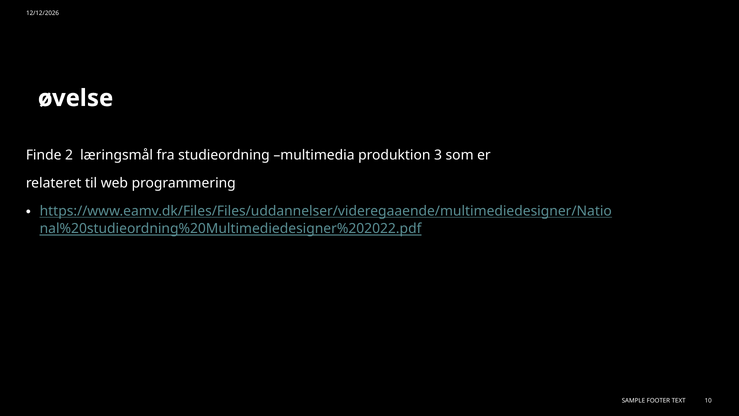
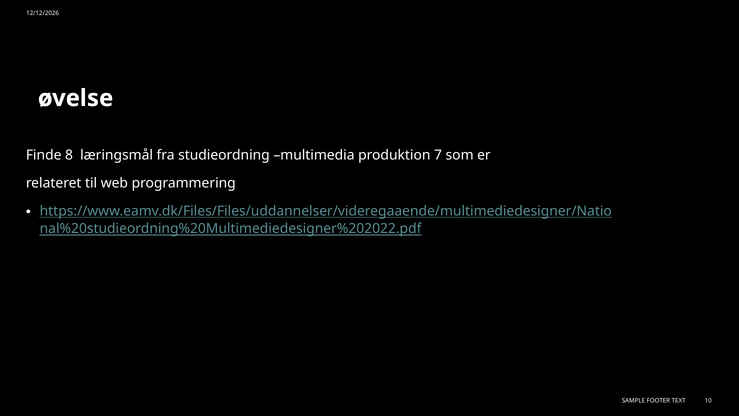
2: 2 -> 8 (69, 155)
3: 3 -> 7 (438, 155)
